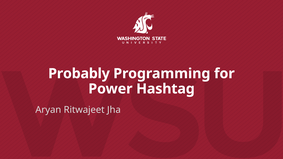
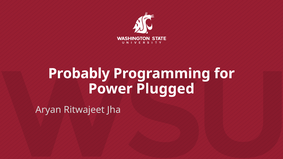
Hashtag: Hashtag -> Plugged (165, 89)
